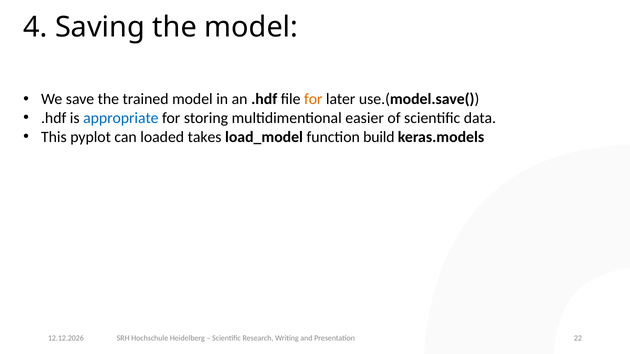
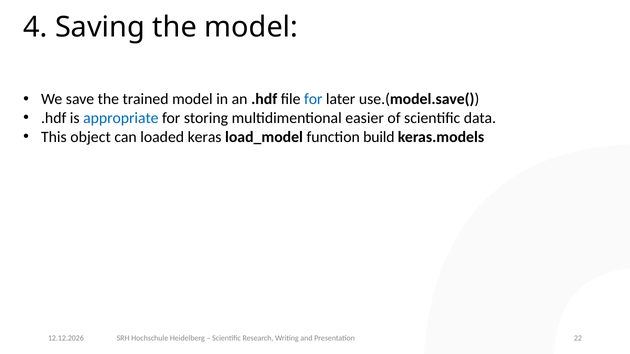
for colour: orange -> blue (313, 99)
pyplot: pyplot -> object (91, 137)
takes: takes -> keras (205, 137)
